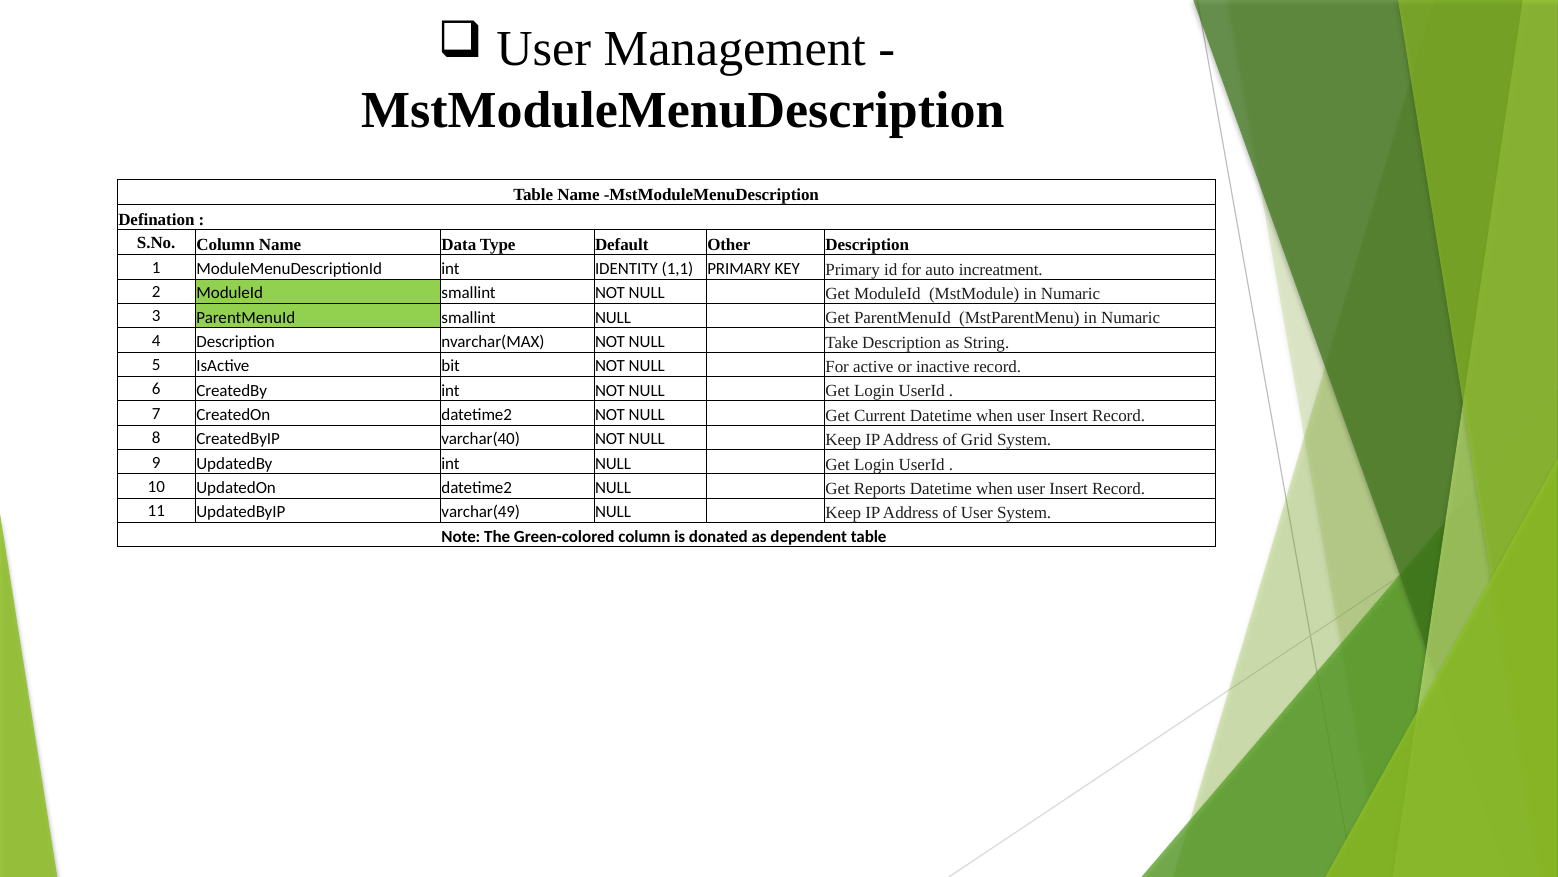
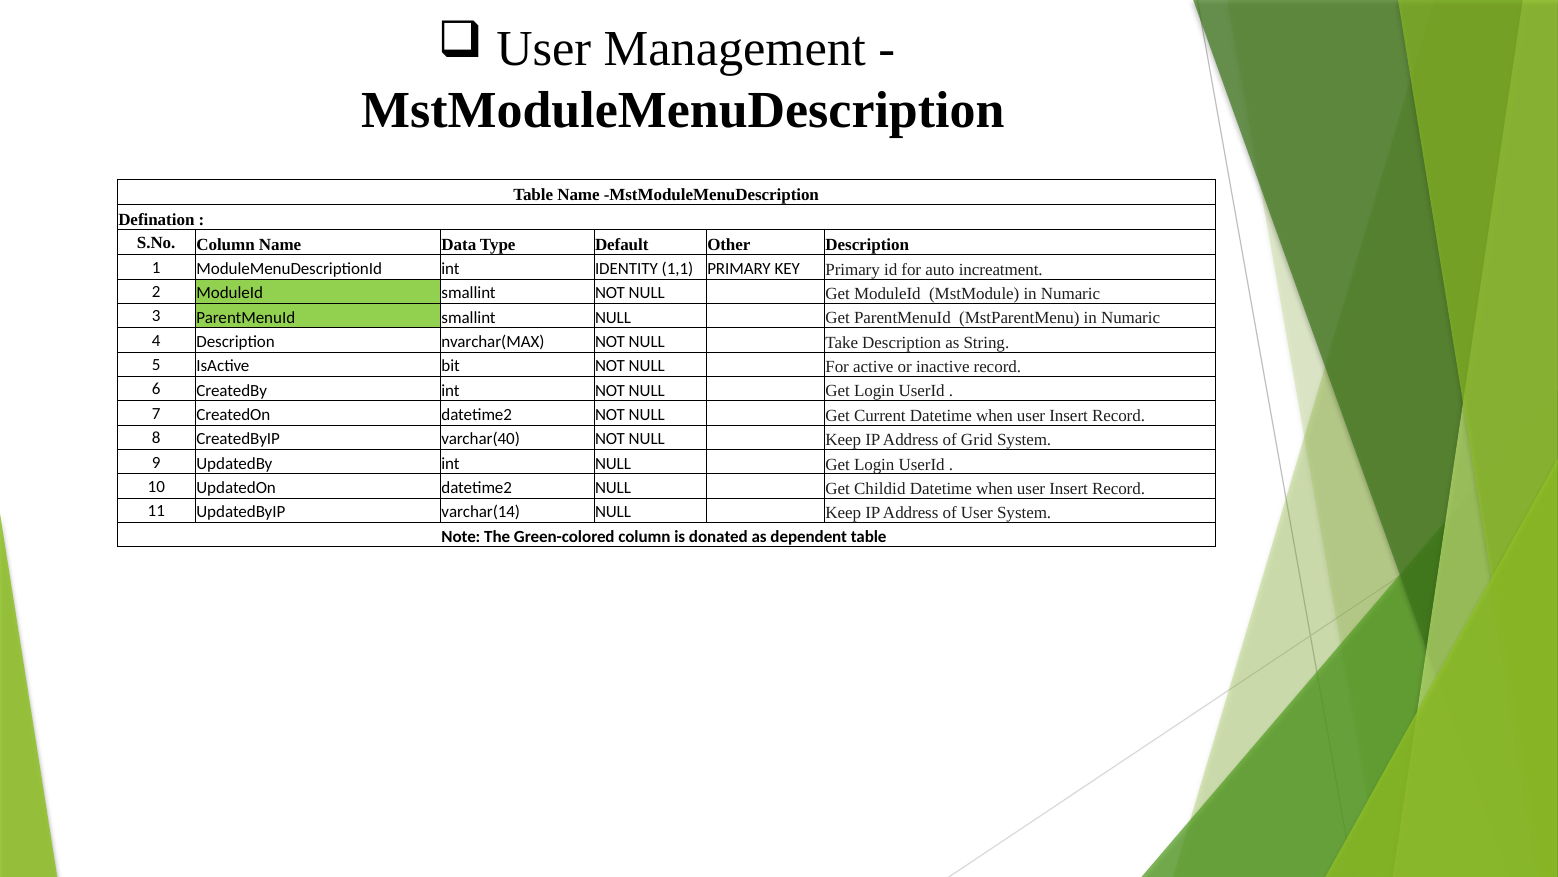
Reports: Reports -> Childid (880, 488)
varchar(49: varchar(49 -> varchar(14 (481, 512)
